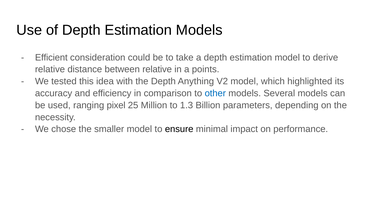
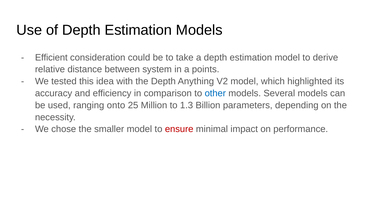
between relative: relative -> system (157, 69)
pixel: pixel -> onto (116, 105)
ensure colour: black -> red (179, 129)
